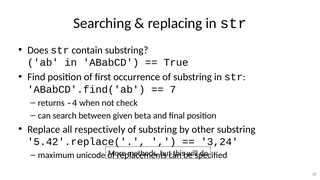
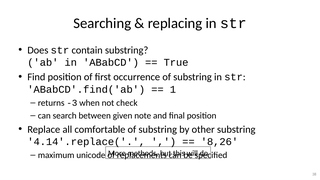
7: 7 -> 1 (173, 89)
-4: -4 -> -3 (72, 103)
beta: beta -> note (143, 116)
respectively: respectively -> comfortable (100, 129)
5.42'.replace(: 5.42'.replace( -> 4.14'.replace( (86, 142)
3,24: 3,24 -> 8,26 (219, 142)
